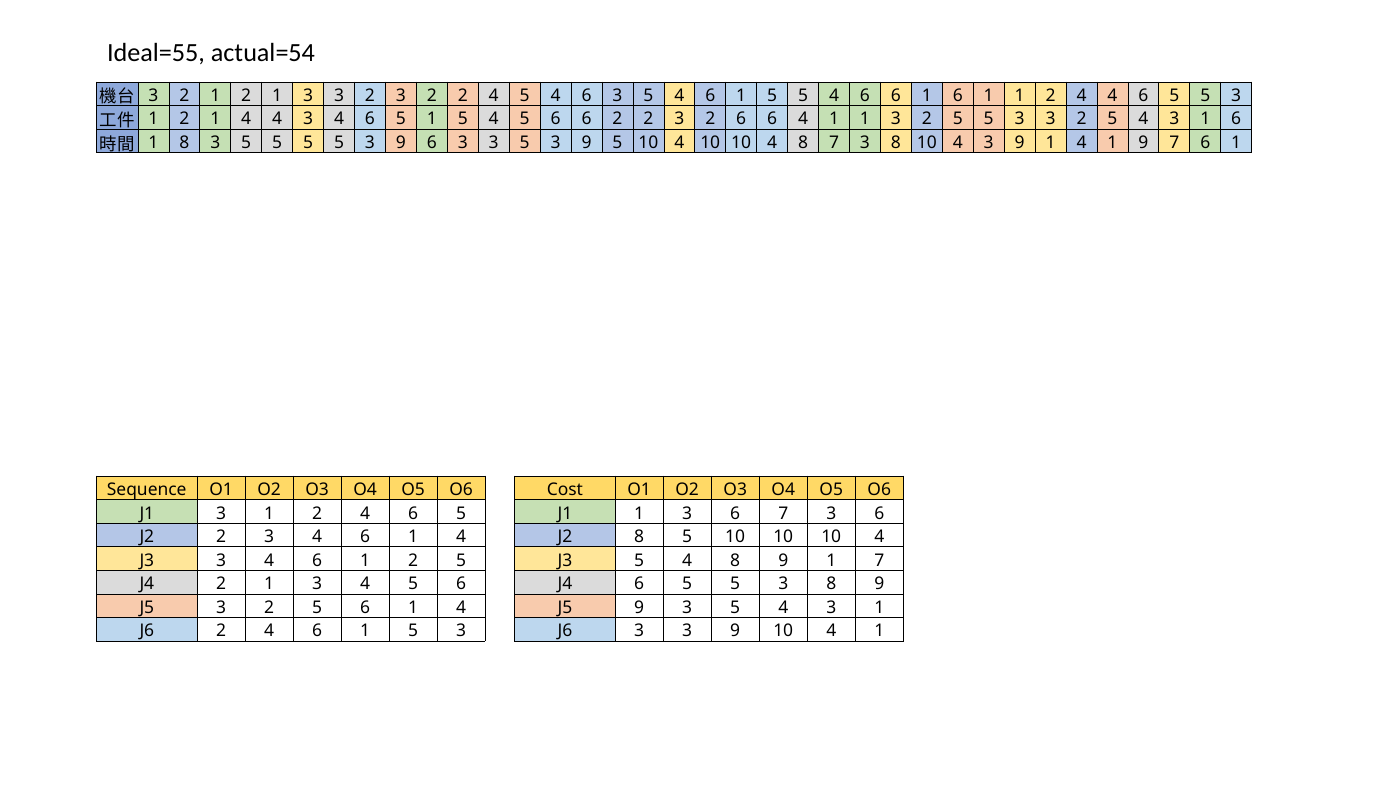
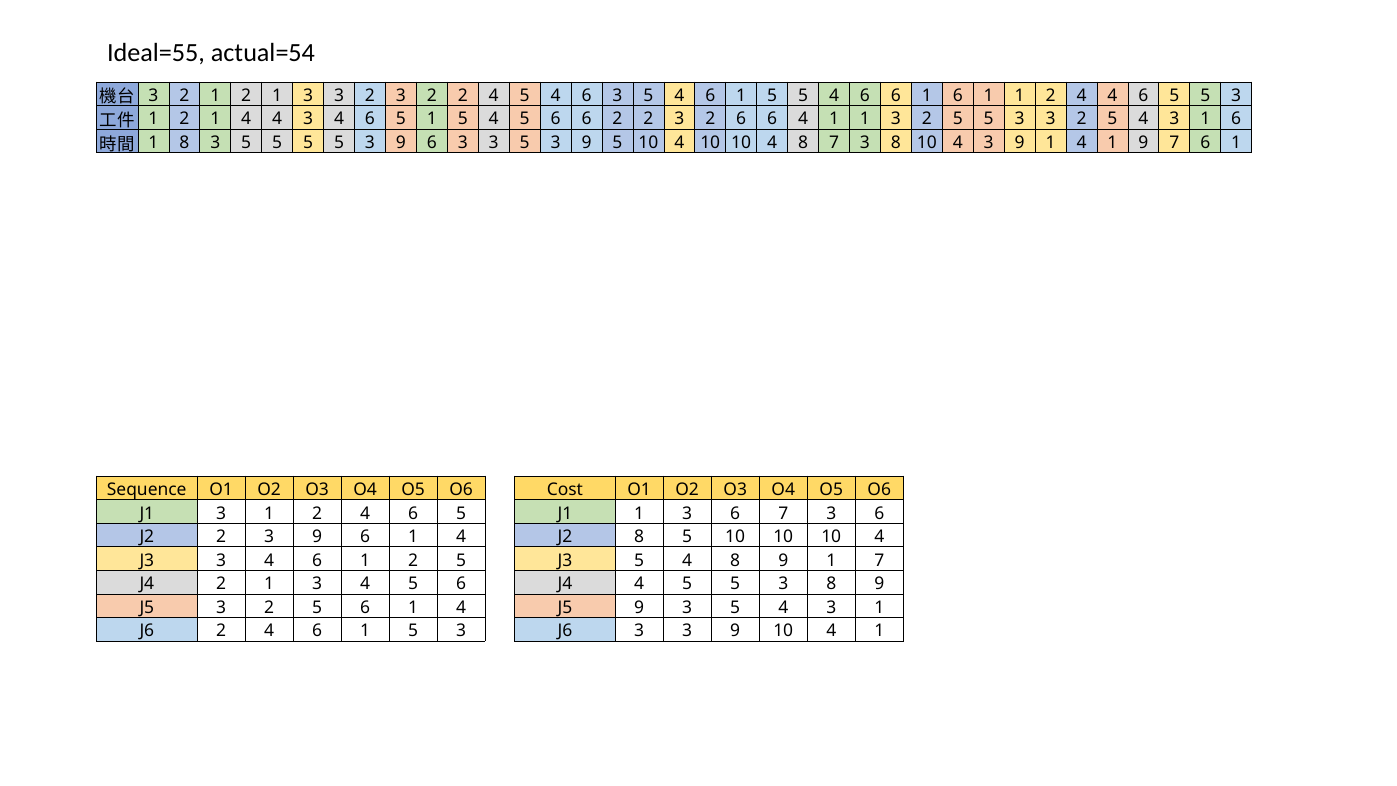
2 3 4: 4 -> 9 (317, 537)
6: 6 -> 4 (639, 584)
